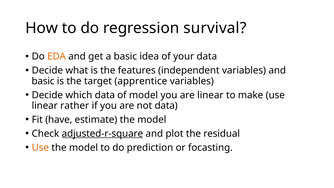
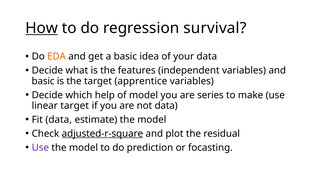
How underline: none -> present (42, 28)
which data: data -> help (105, 95)
are linear: linear -> series (210, 95)
linear rather: rather -> target (75, 106)
Fit have: have -> data (59, 120)
Use colour: orange -> purple (40, 148)
